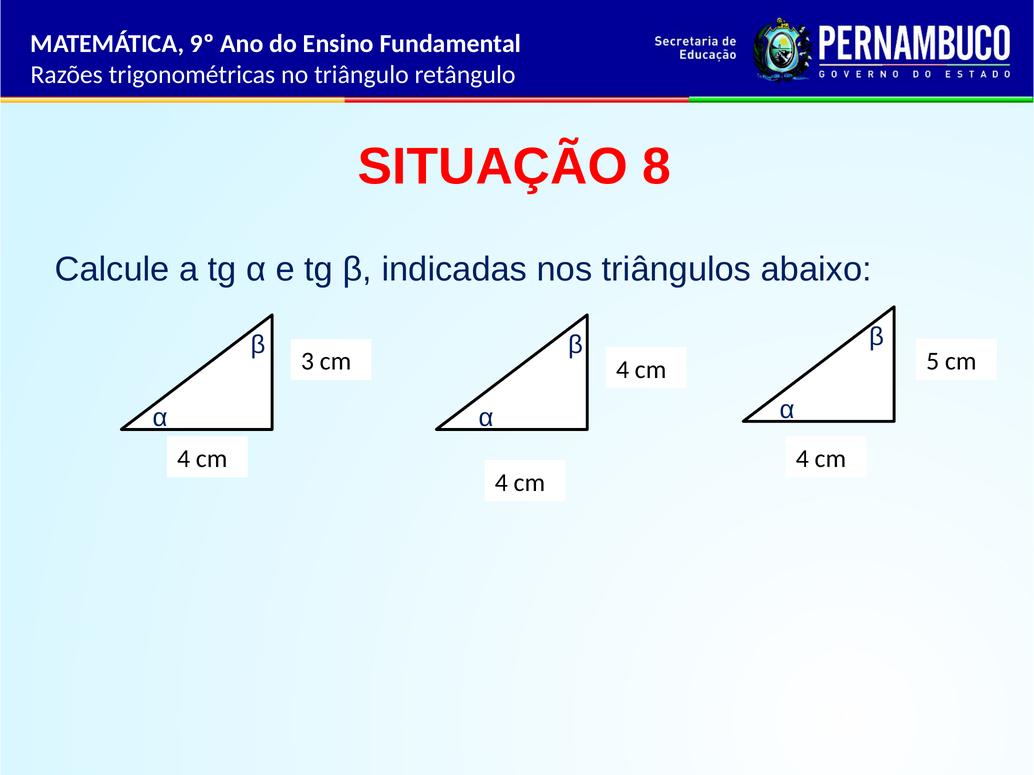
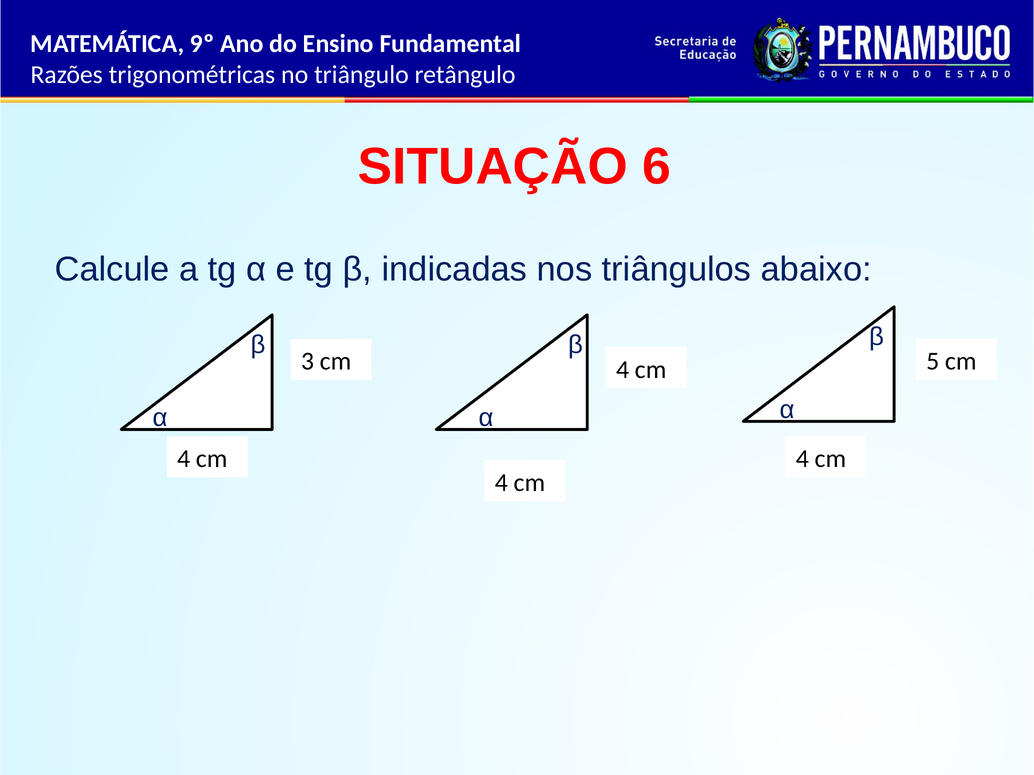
8: 8 -> 6 (656, 167)
